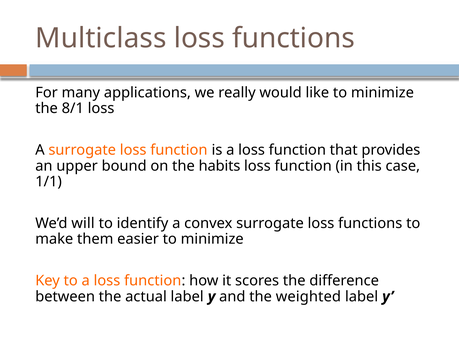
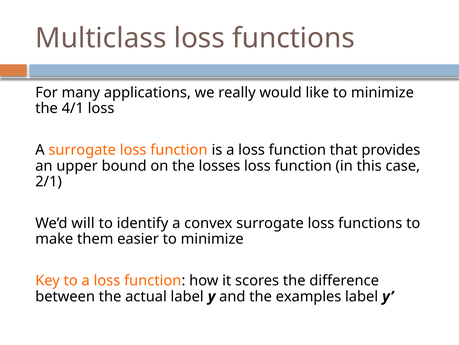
8/1: 8/1 -> 4/1 (73, 108)
habits: habits -> losses (219, 165)
1/1: 1/1 -> 2/1 (49, 181)
weighted: weighted -> examples (309, 296)
